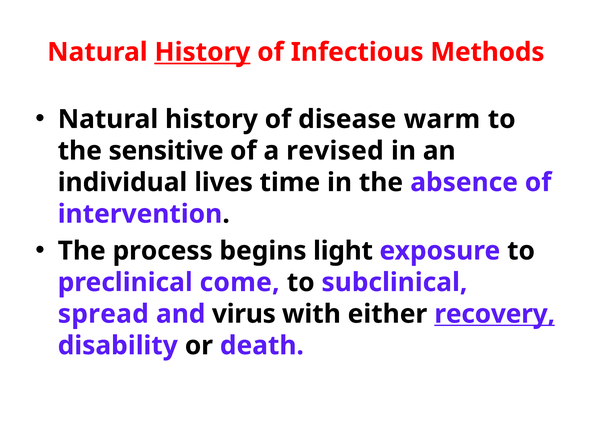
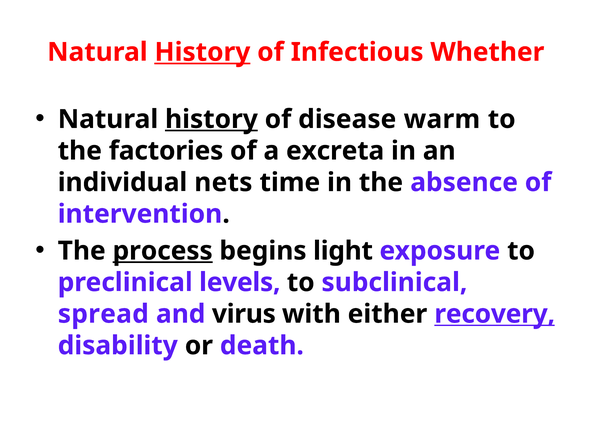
Methods: Methods -> Whether (487, 52)
history underline: none -> present (211, 119)
sensitive: sensitive -> factories (166, 151)
revised: revised -> excreta (335, 151)
lives: lives -> nets (223, 182)
process underline: none -> present (163, 251)
come: come -> levels (240, 282)
